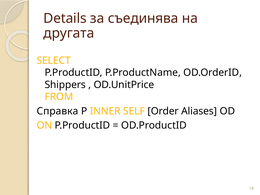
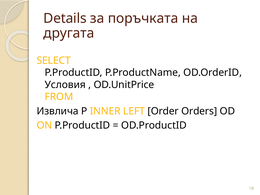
съединява: съединява -> поръчката (143, 18)
Shippers: Shippers -> Условия (65, 85)
Справка: Справка -> Извлича (58, 111)
SELF: SELF -> LEFT (134, 111)
Aliases: Aliases -> Orders (199, 111)
